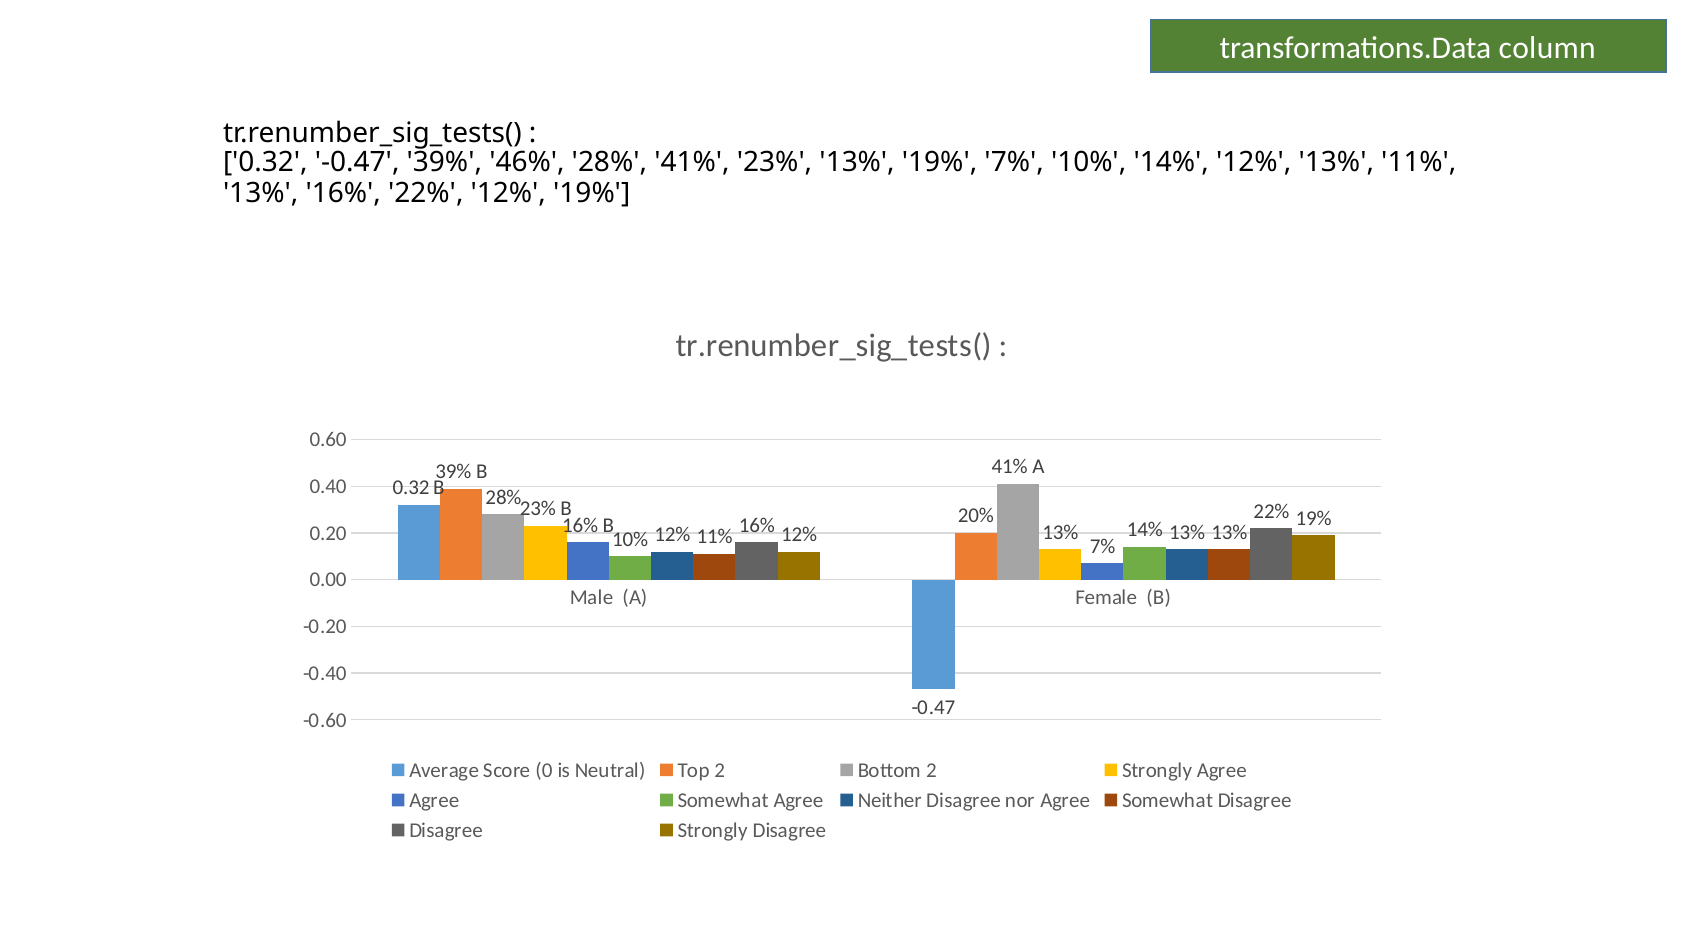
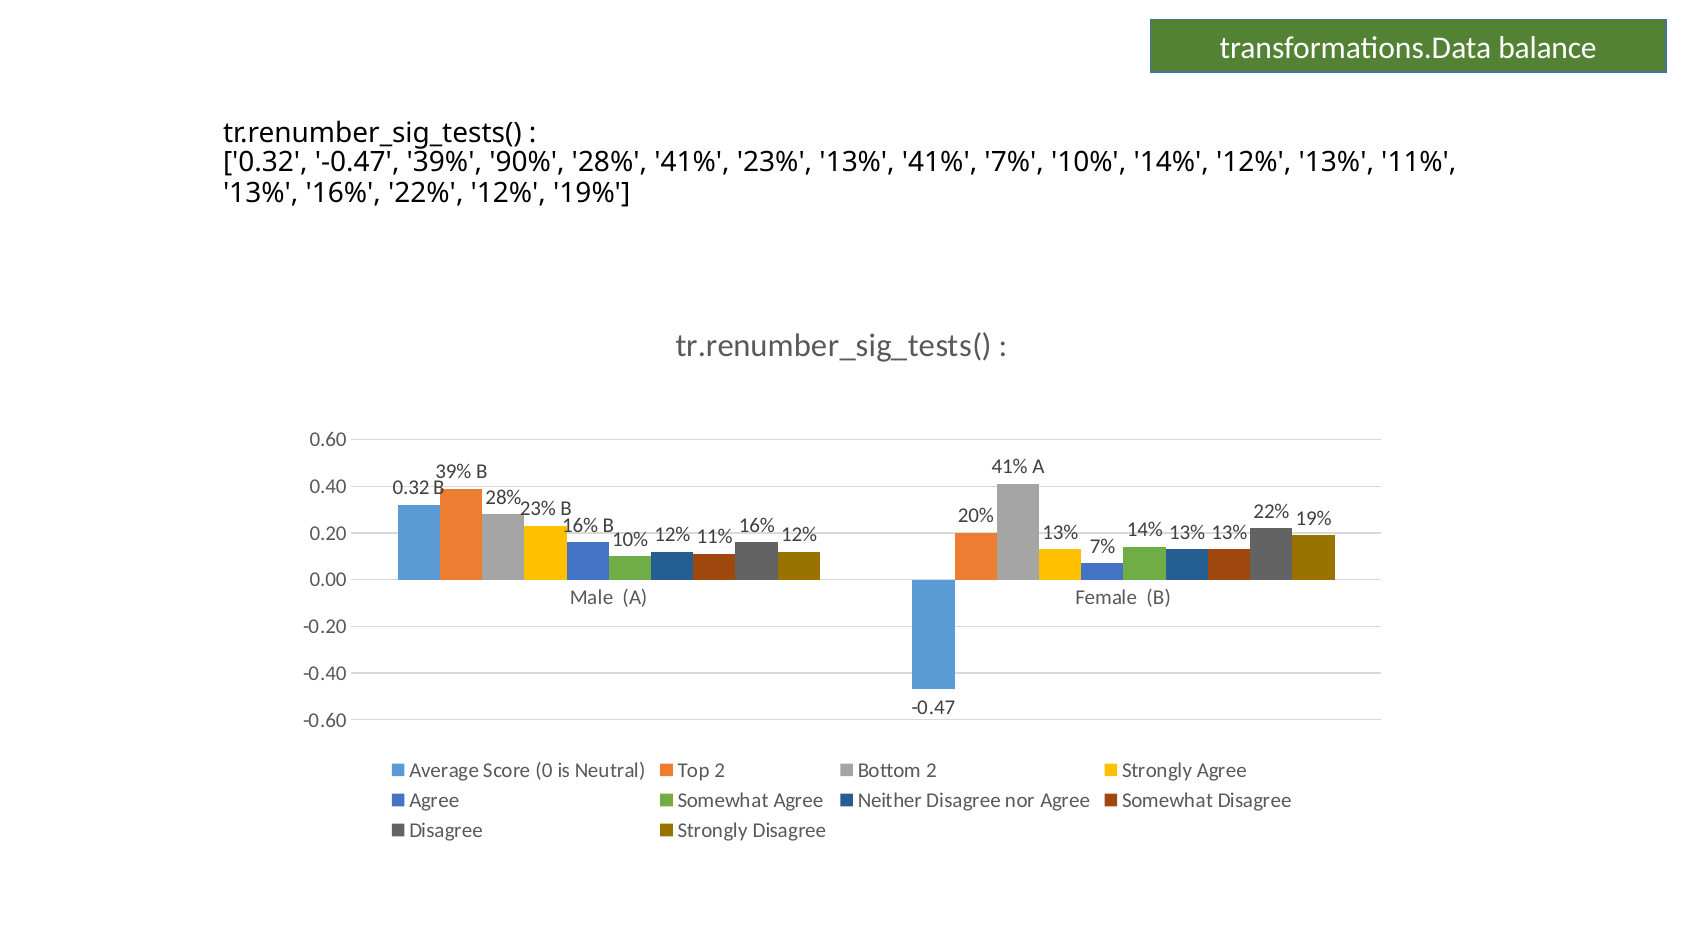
column: column -> balance (1547, 48)
46%: 46% -> 90% (527, 163)
13% 19%: 19% -> 41% (940, 163)
